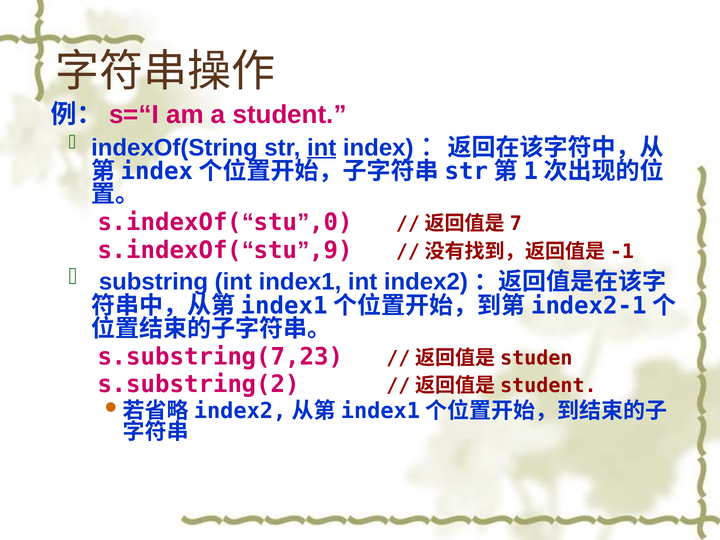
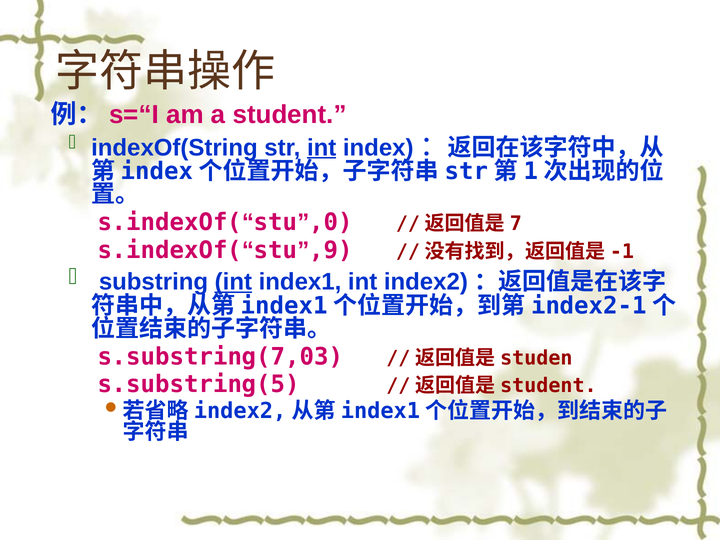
int underline: none -> present (233, 282)
s.substring(7,23: s.substring(7,23 -> s.substring(7,03 (220, 357)
s.substring(2: s.substring(2 -> s.substring(5 (199, 384)
